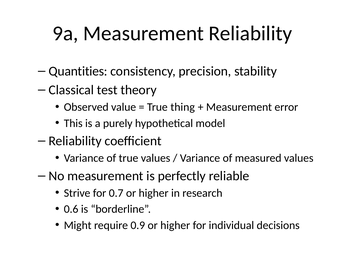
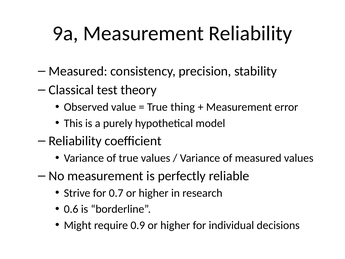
Quantities: Quantities -> Measured (78, 71)
